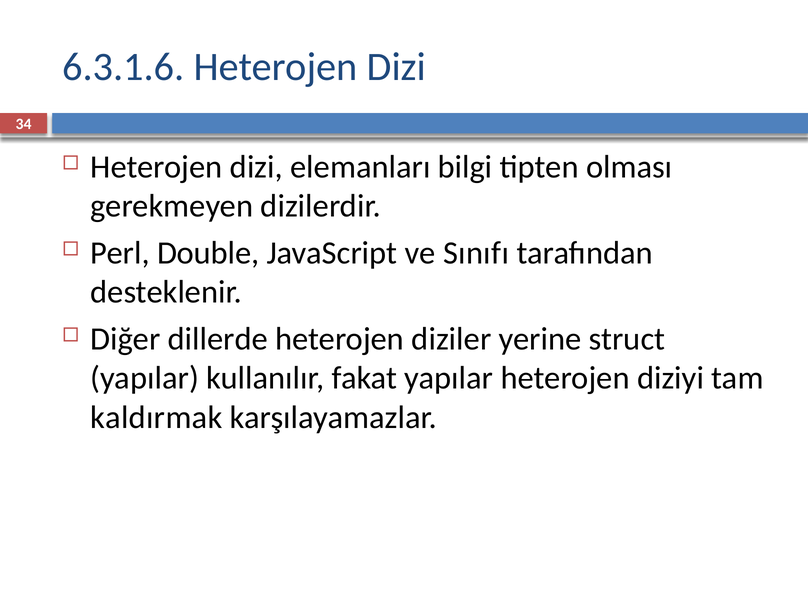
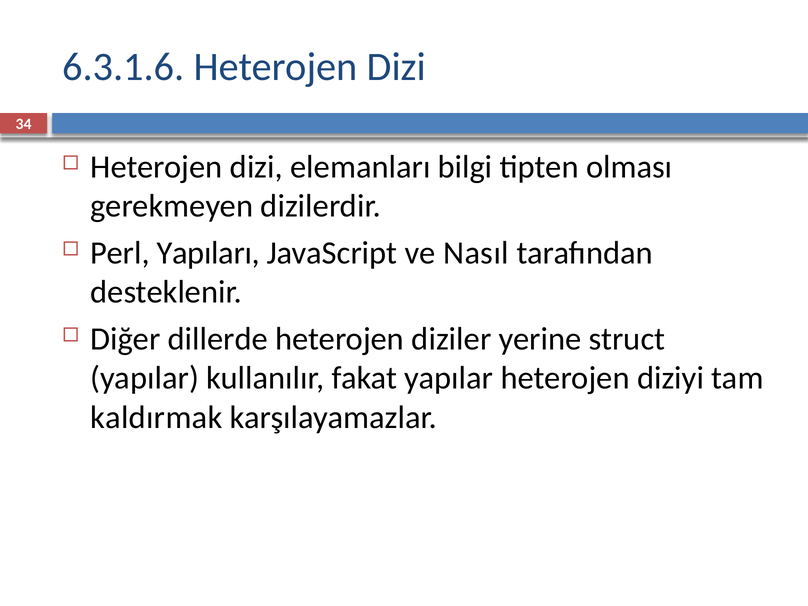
Double: Double -> Yapıları (208, 253)
Sınıfı: Sınıfı -> Nasıl (476, 253)
